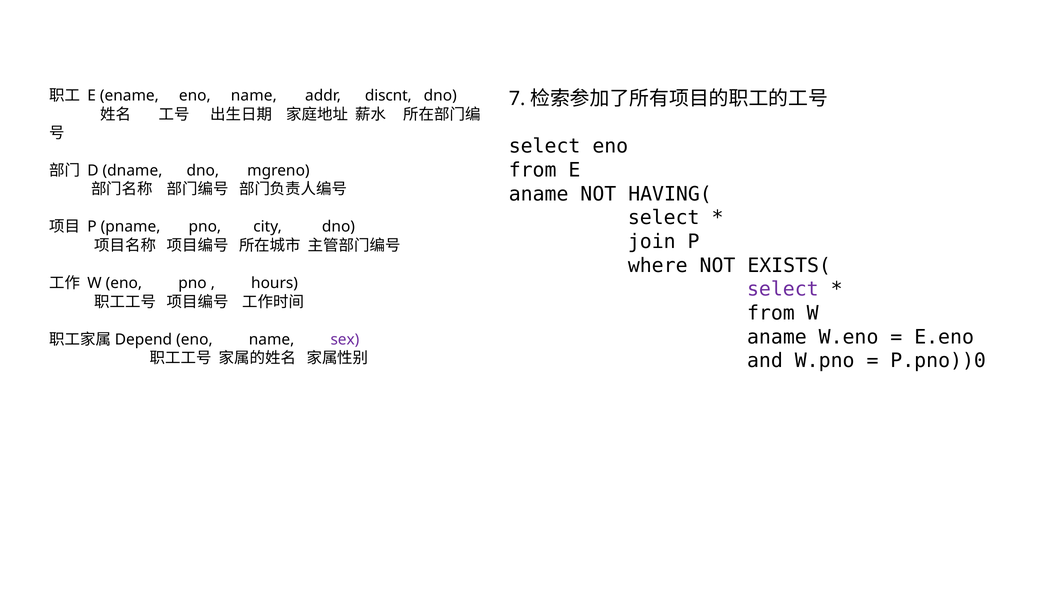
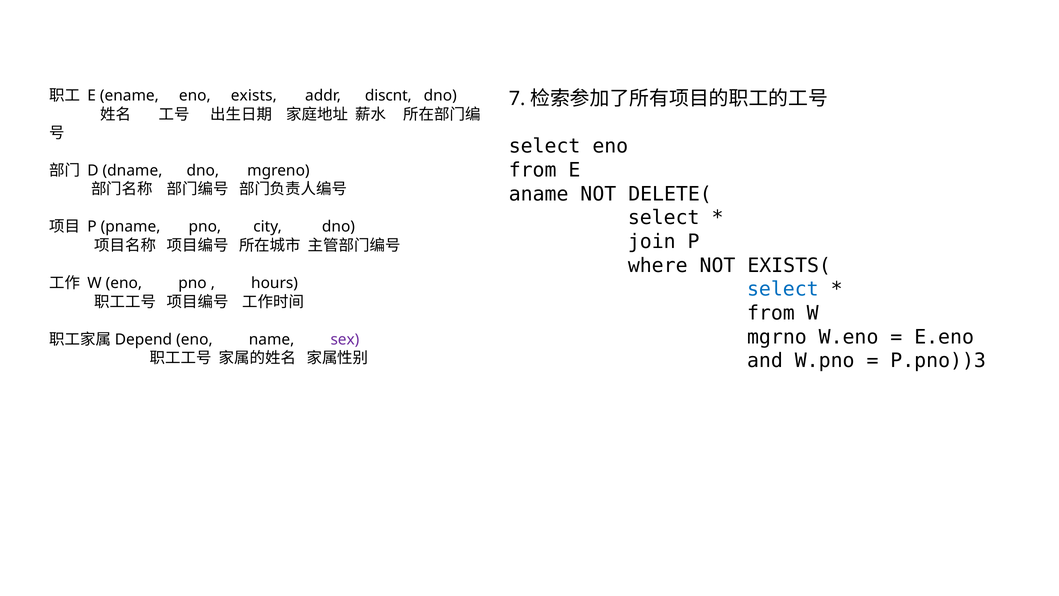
ename eno name: name -> exists (254, 96)
HAVING(: HAVING( -> DELETE( (670, 194)
select colour: purple -> blue (783, 289)
aname: aname -> mgrno (777, 337)
P.pno))0: P.pno))0 -> P.pno))3 (938, 361)
